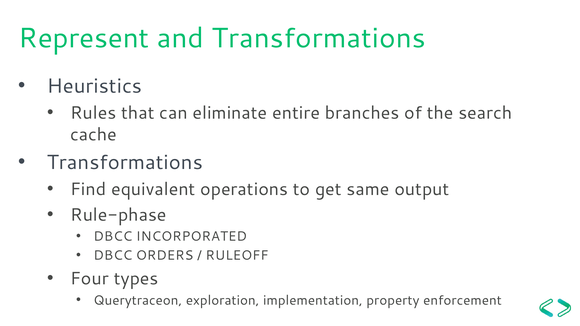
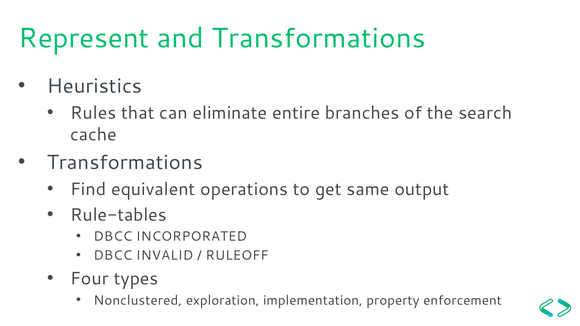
Rule-phase: Rule-phase -> Rule-tables (118, 215)
ORDERS: ORDERS -> INVALID (165, 256)
Querytraceon: Querytraceon -> Nonclustered (138, 300)
